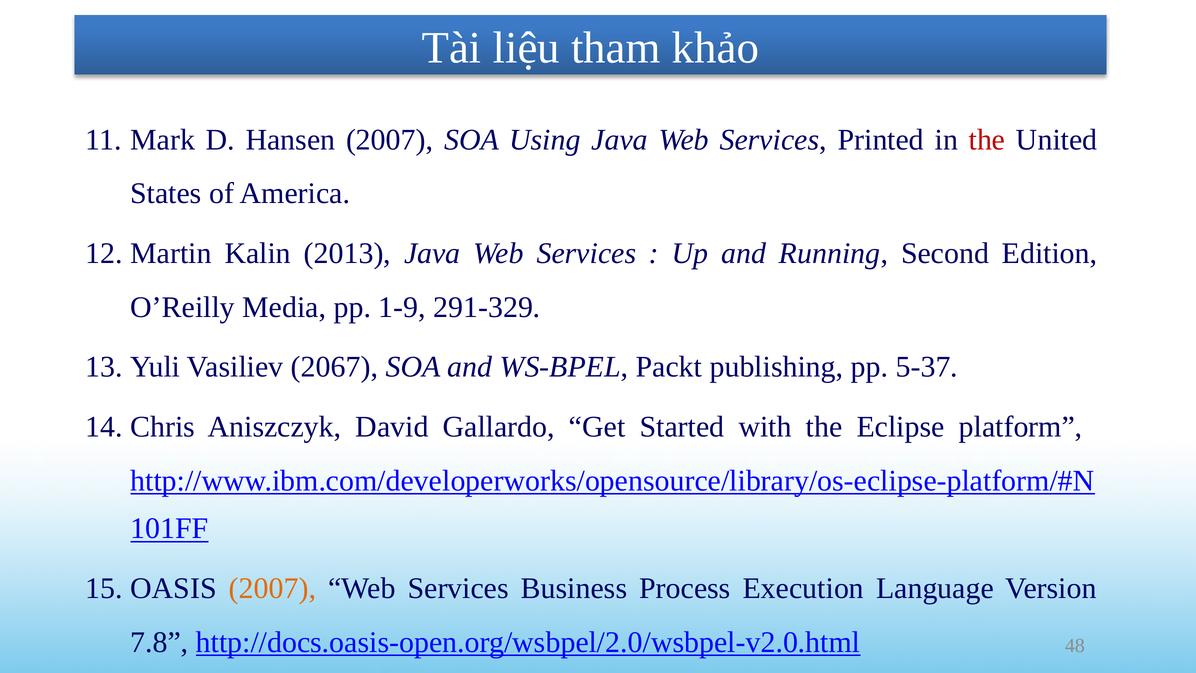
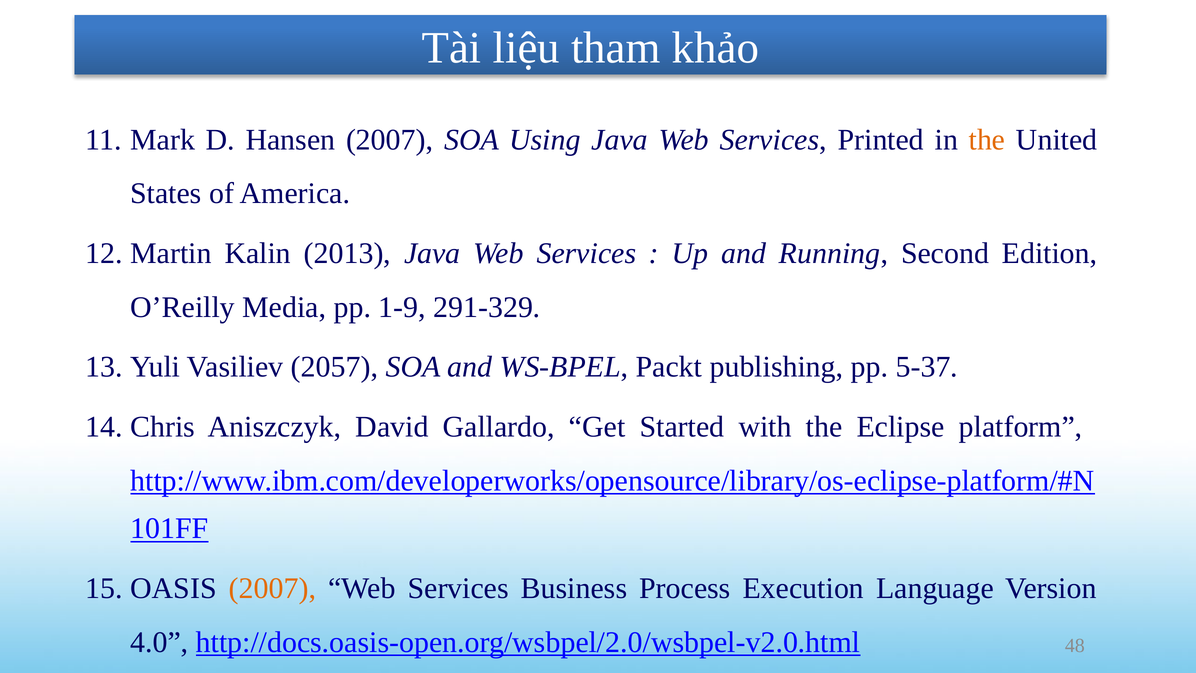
the colour: red -> orange (987, 140)
2067: 2067 -> 2057 (334, 367)
7.8: 7.8 -> 4.0 (159, 642)
